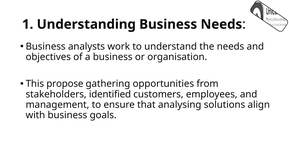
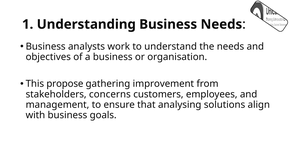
opportunities: opportunities -> improvement (163, 84)
identified: identified -> concerns (110, 94)
